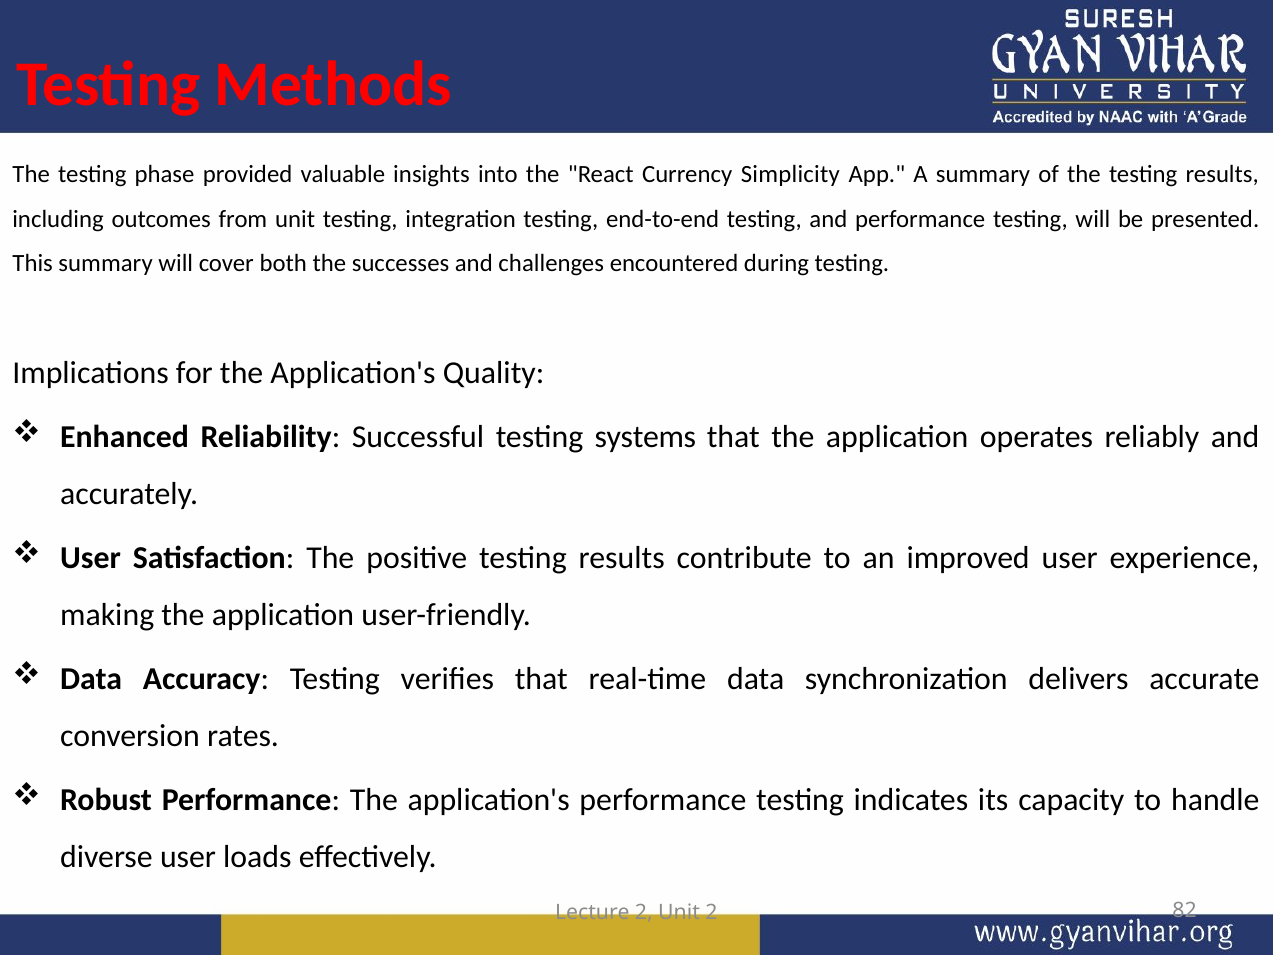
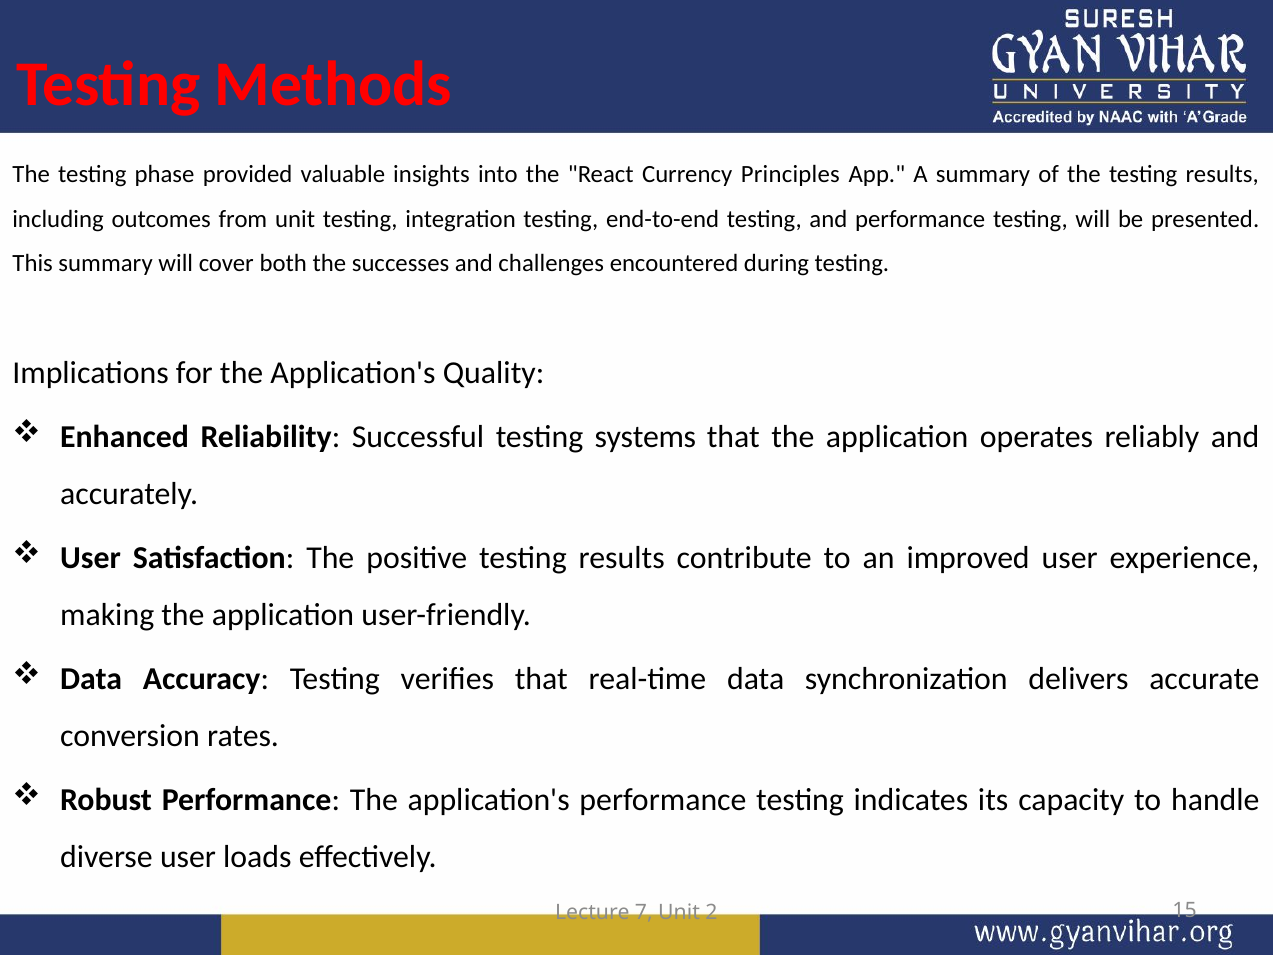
Simplicity: Simplicity -> Principles (790, 174)
Lecture 2: 2 -> 7 (644, 912)
82: 82 -> 15 (1185, 910)
